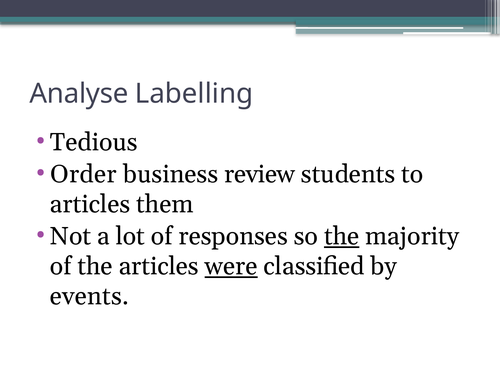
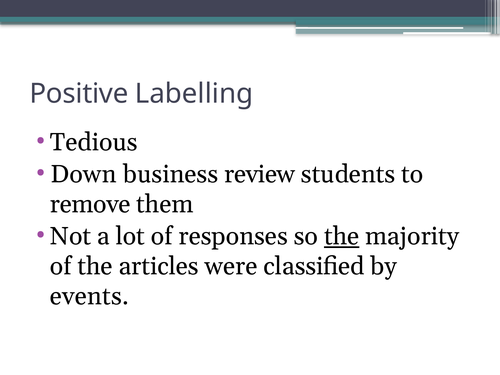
Analyse: Analyse -> Positive (79, 94)
Order: Order -> Down (83, 174)
articles: articles -> remove (90, 204)
were underline: present -> none (231, 266)
